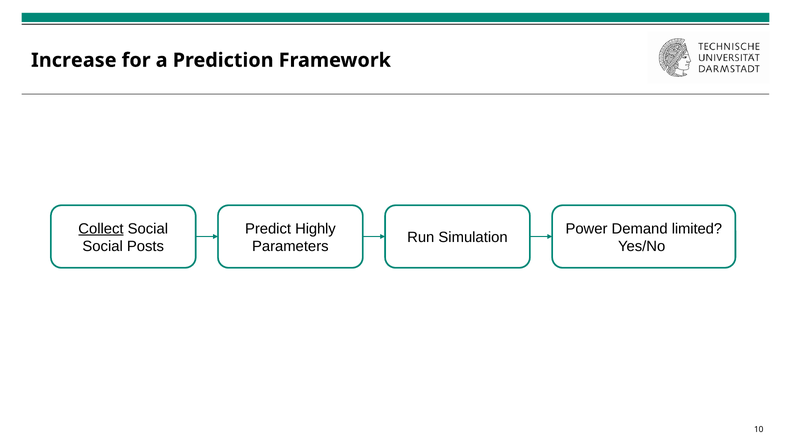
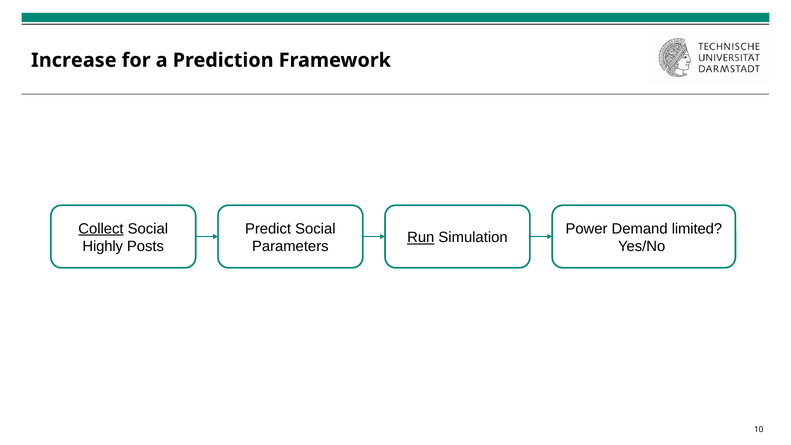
Predict Highly: Highly -> Social (315, 229)
Run underline: none -> present (421, 238)
Social: Social -> Highly (103, 246)
